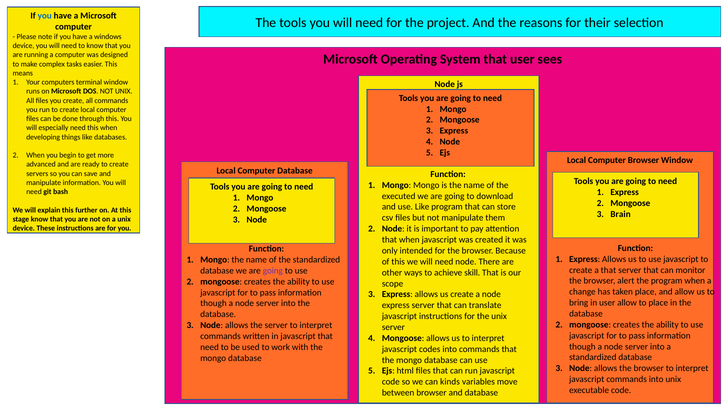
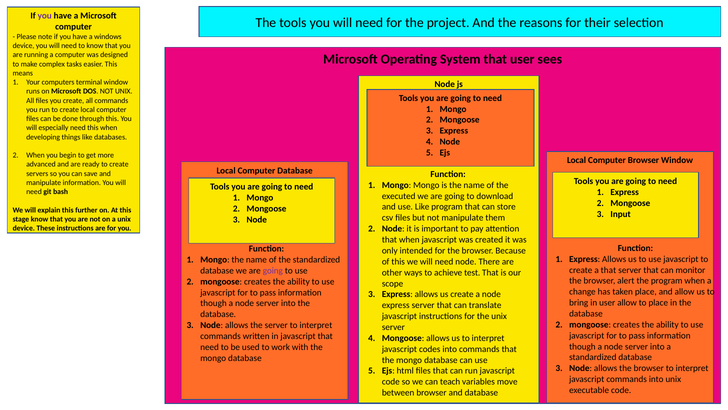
you colour: blue -> purple (45, 16)
Brain: Brain -> Input (621, 214)
skill: skill -> test (472, 272)
kinds: kinds -> teach (450, 381)
